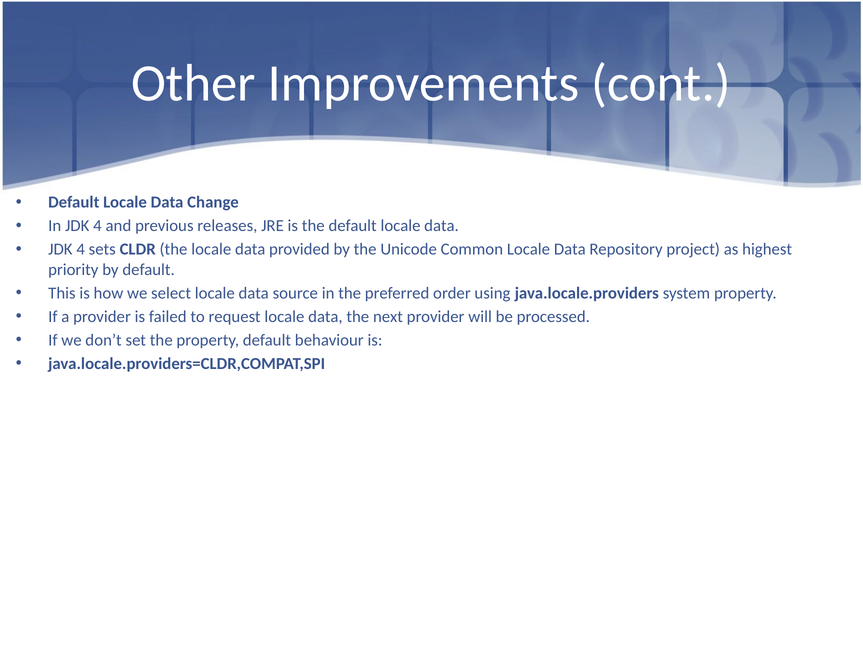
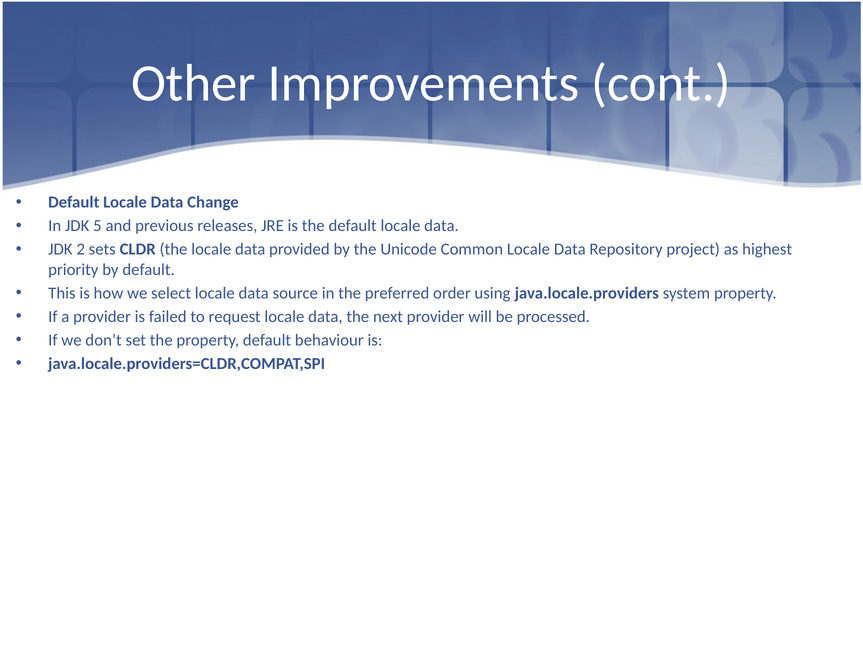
In JDK 4: 4 -> 5 (97, 226)
4: 4 -> 2 (81, 250)
